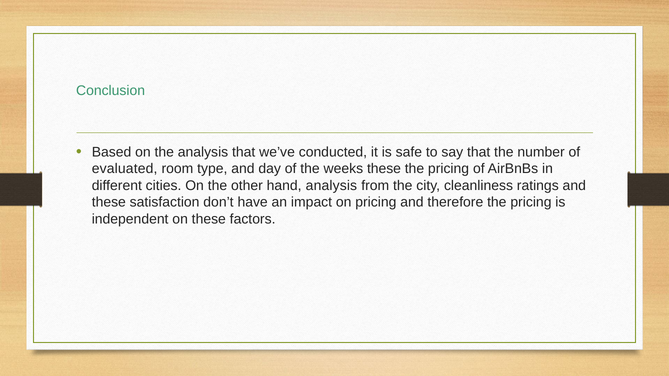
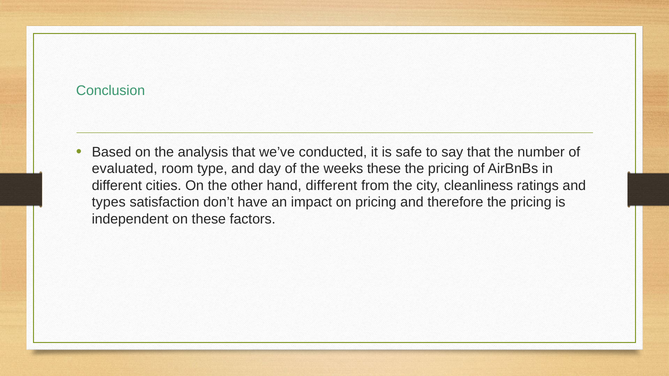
hand analysis: analysis -> different (331, 186)
these: these -> types (109, 202)
